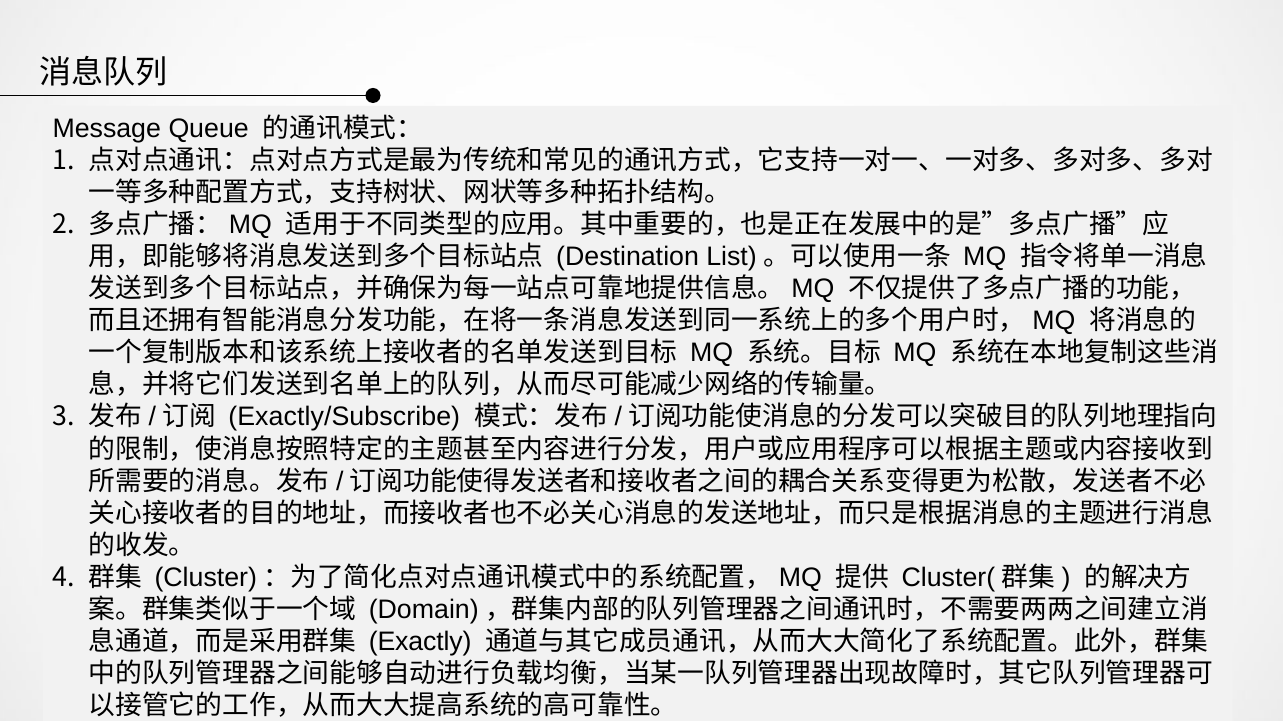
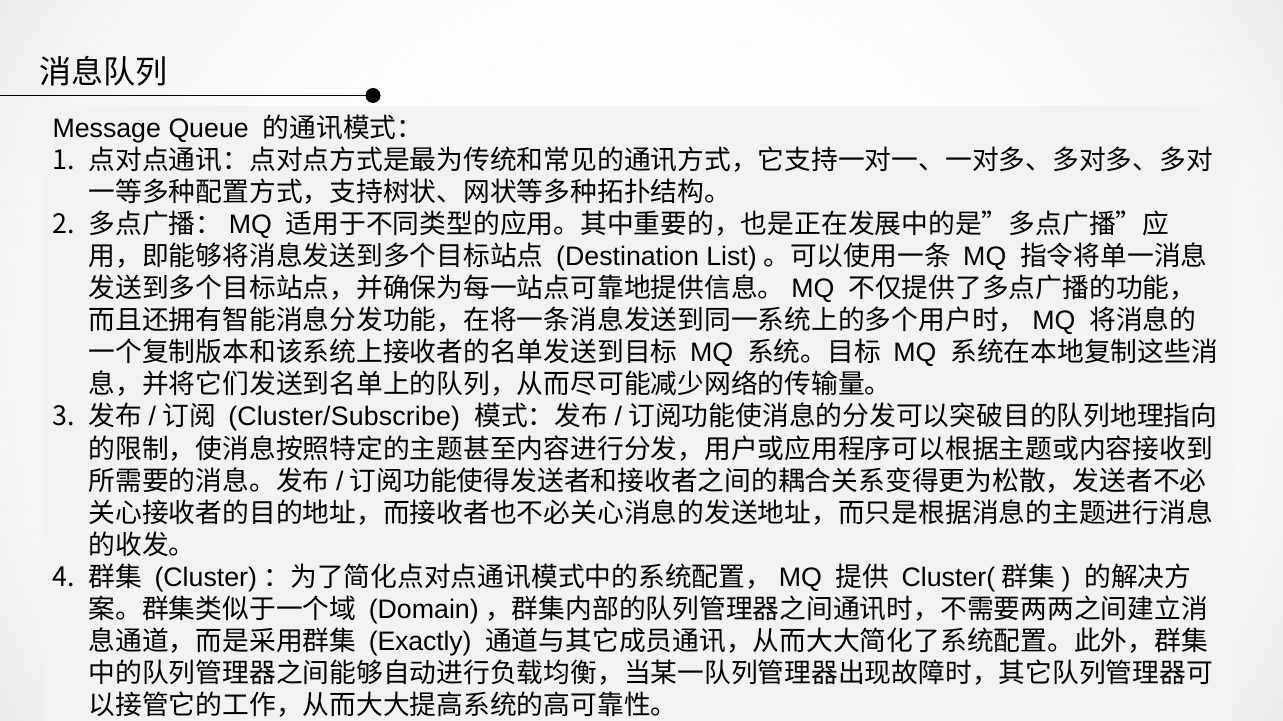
Exactly/Subscribe: Exactly/Subscribe -> Cluster/Subscribe (344, 418)
